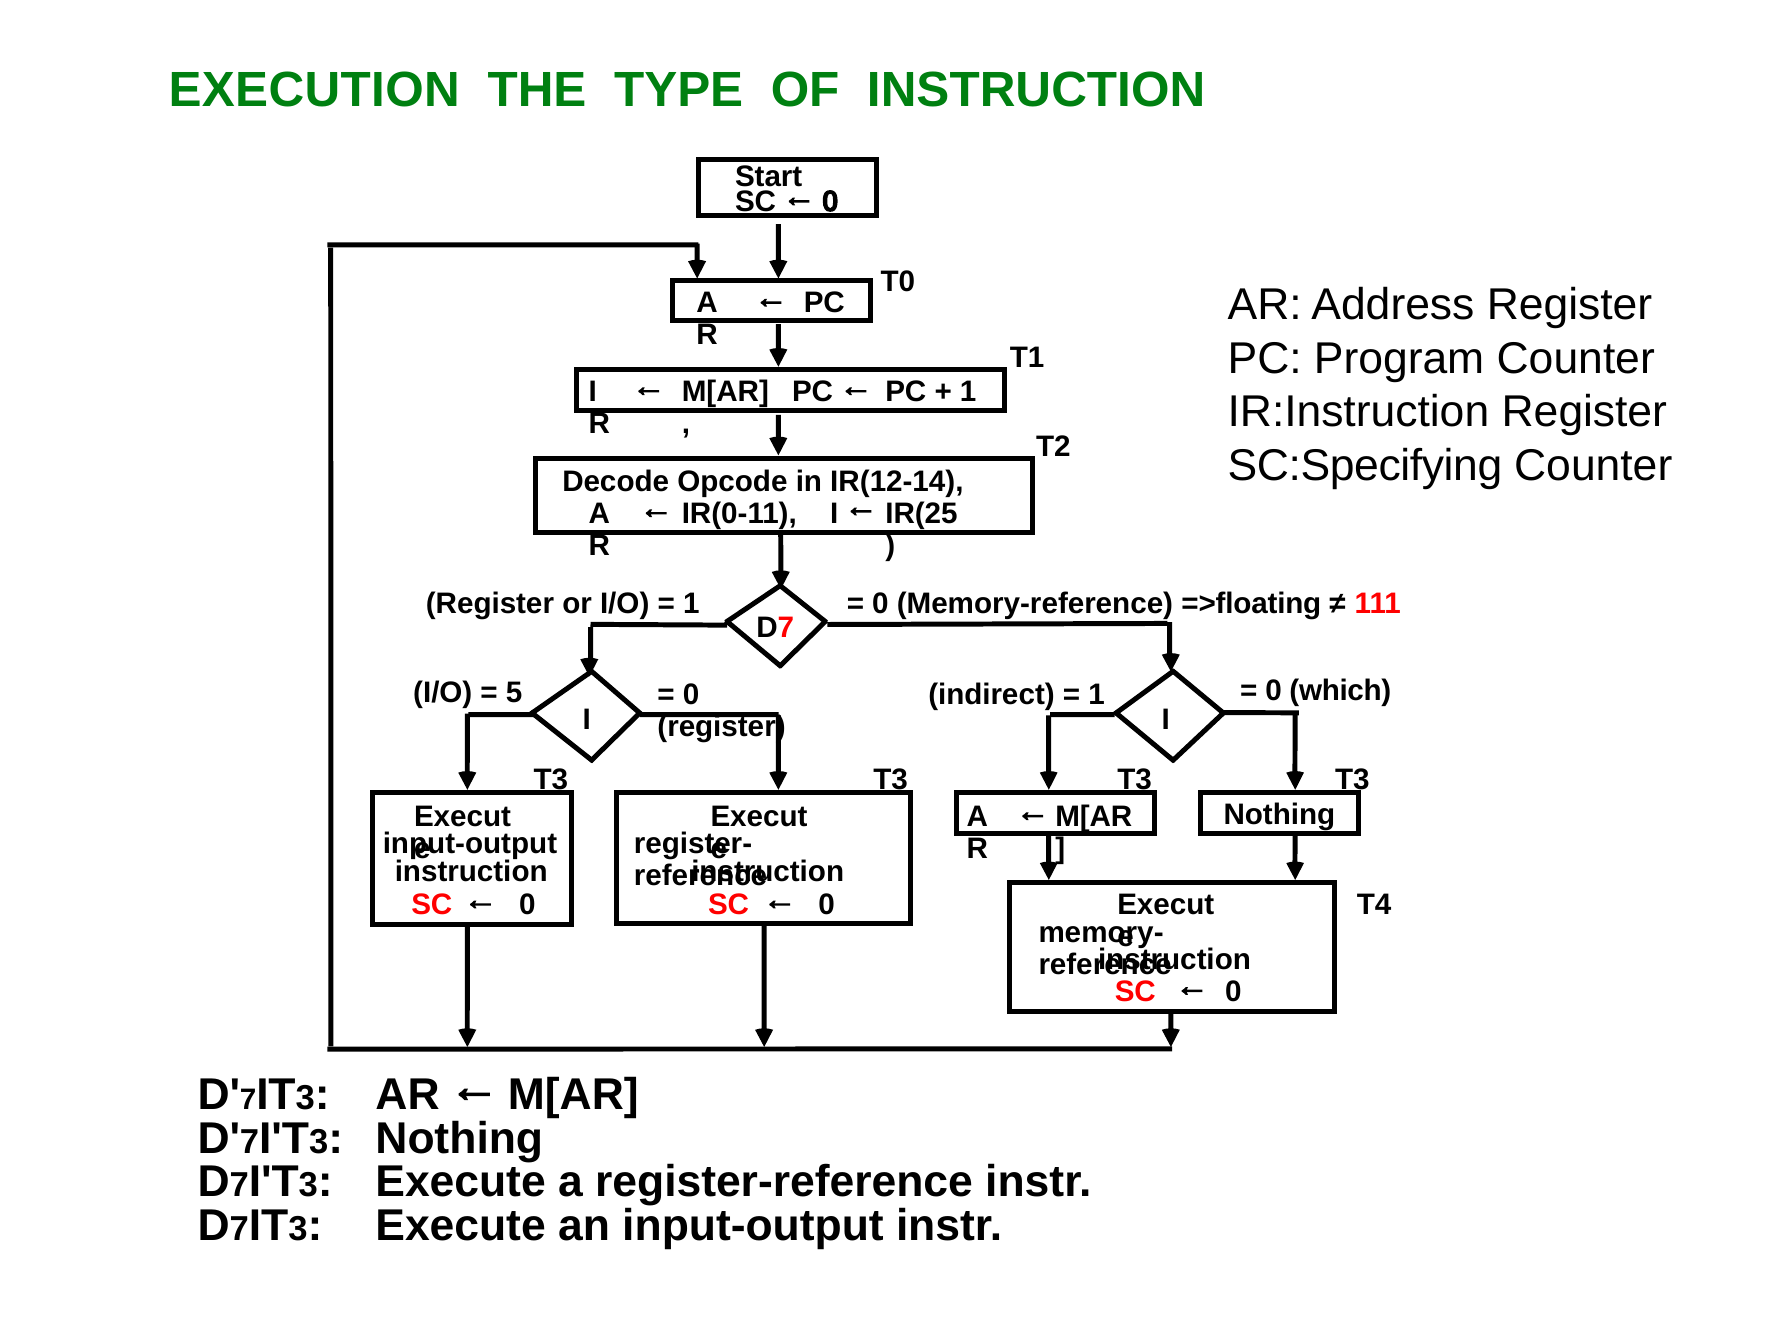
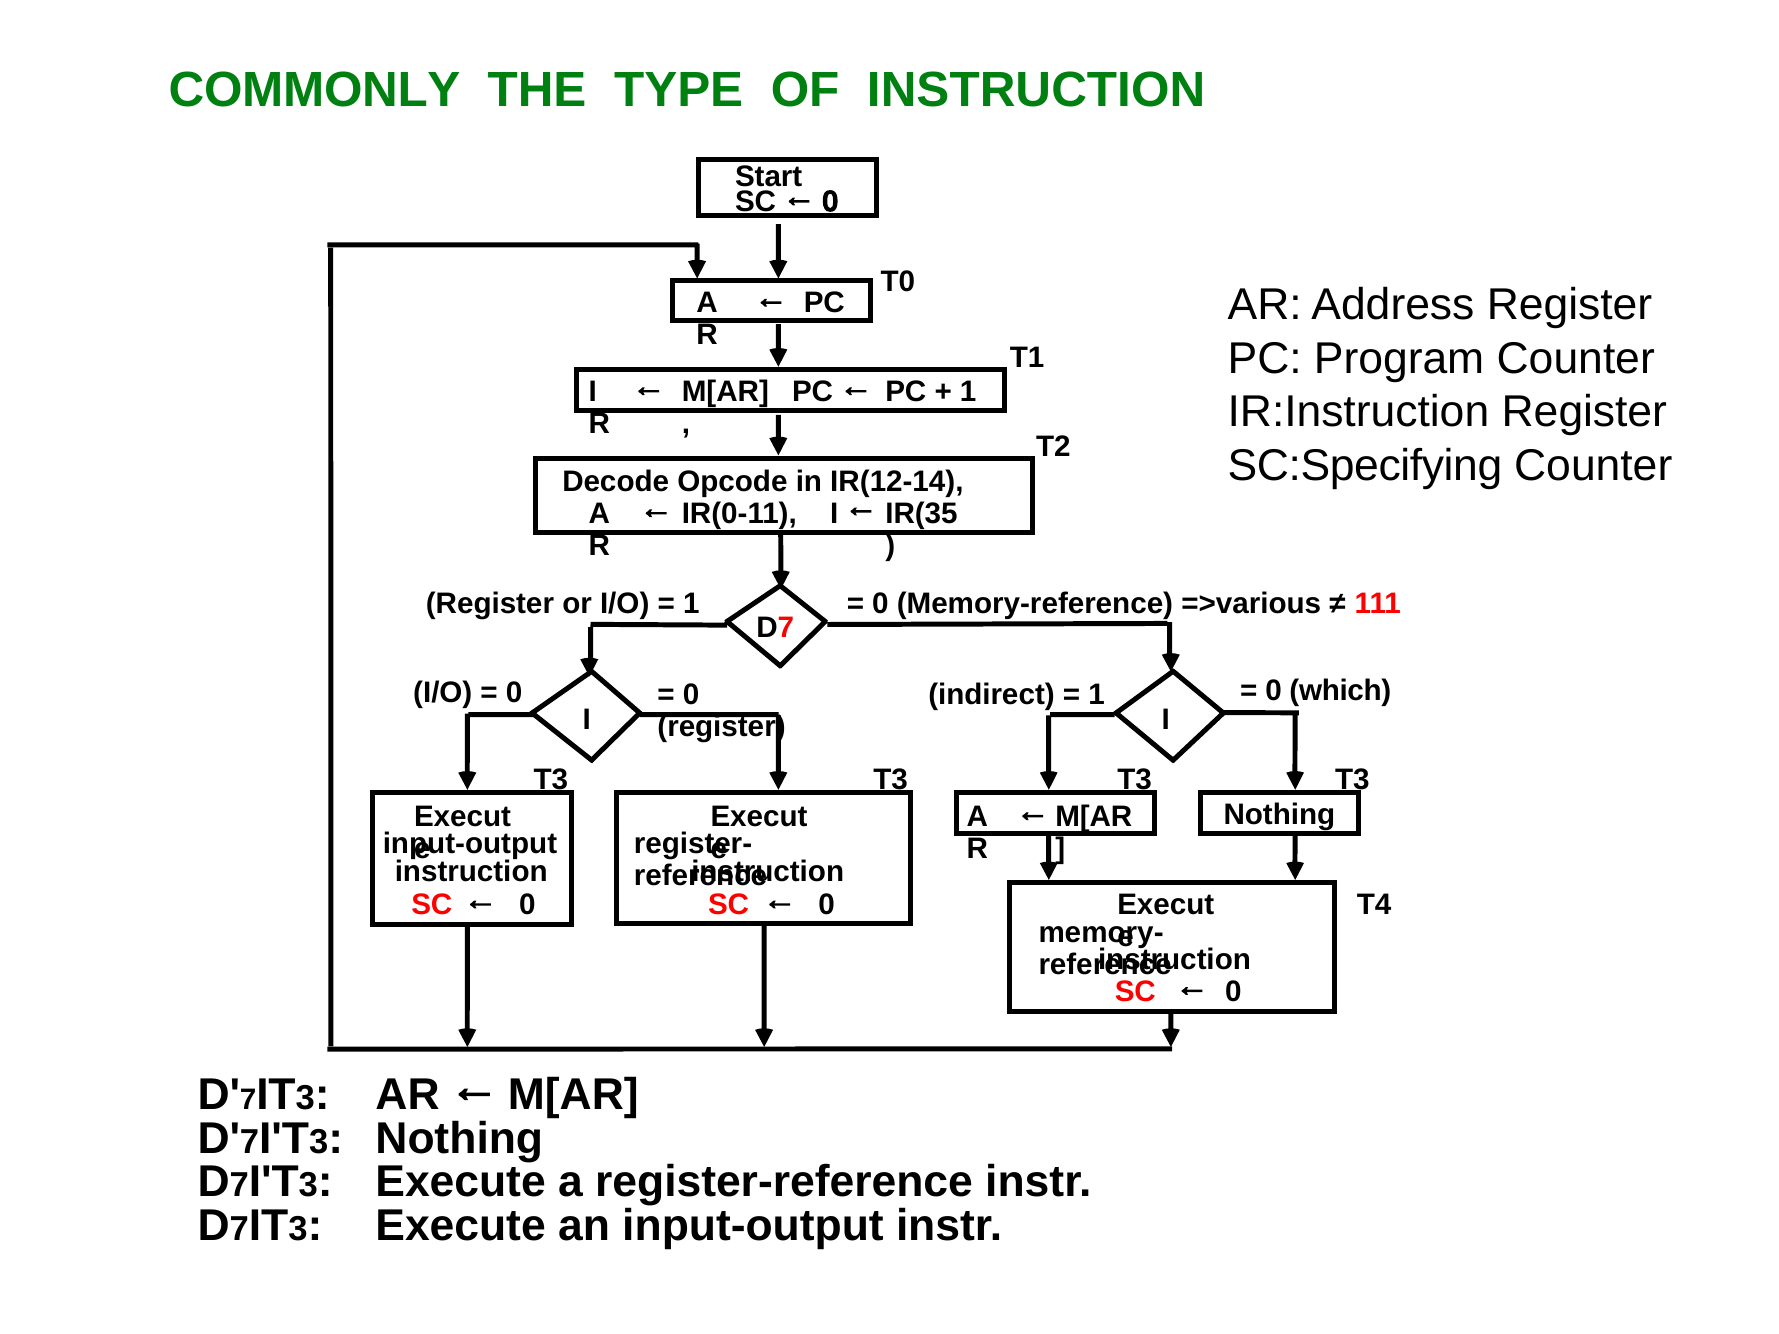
EXECUTION: EXECUTION -> COMMONLY (315, 90)
IR(25: IR(25 -> IR(35 (921, 514)
=>floating: =>floating -> =>various (1251, 604)
5: 5 -> 0 (514, 693)
